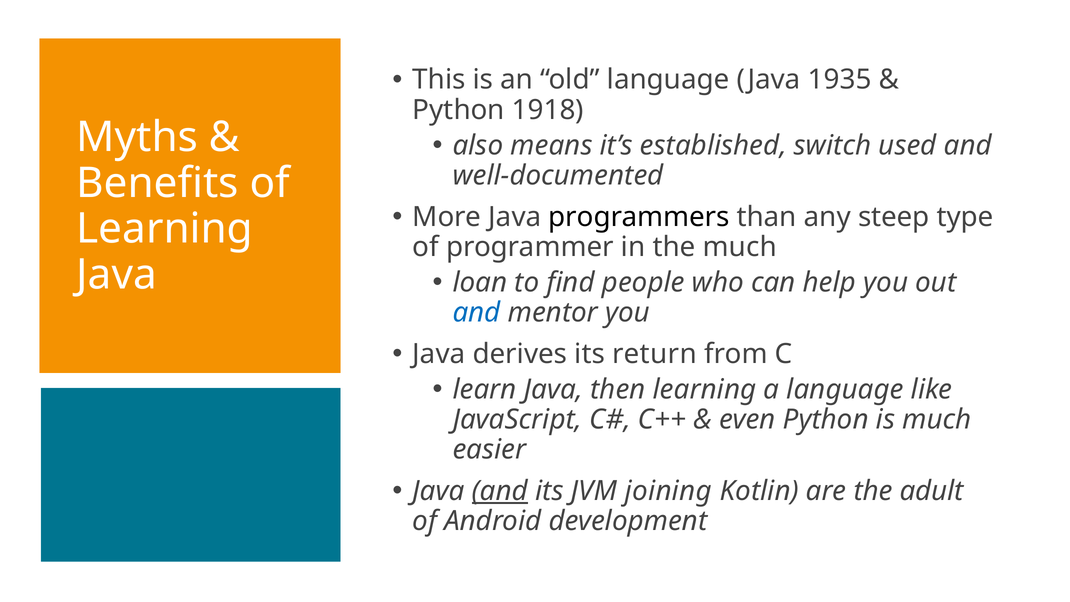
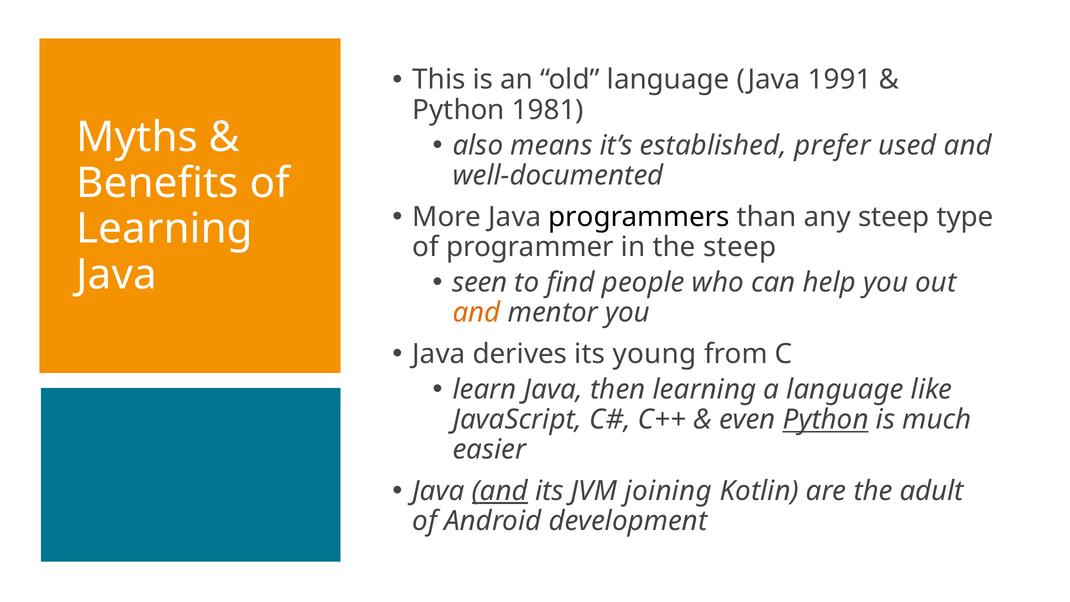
1935: 1935 -> 1991 (840, 80)
1918: 1918 -> 1981 (548, 110)
switch: switch -> prefer (832, 145)
the much: much -> steep (740, 247)
loan: loan -> seen (480, 283)
and colour: blue -> orange (477, 313)
return: return -> young (655, 354)
Python underline: none -> present (826, 420)
